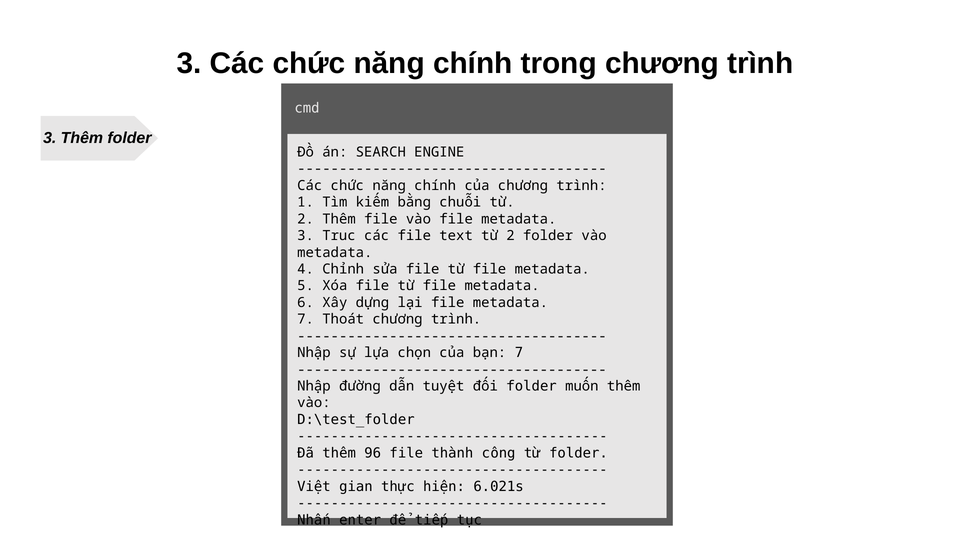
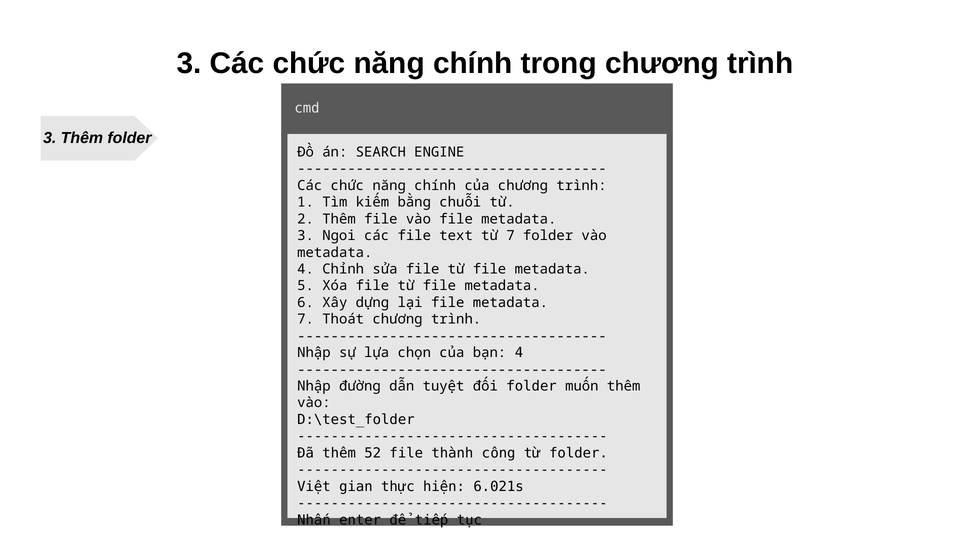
Truc: Truc -> Ngoi (339, 236)
text từ 2: 2 -> 7 (510, 236)
bạn 7: 7 -> 4 (519, 353)
96: 96 -> 52 (373, 453)
